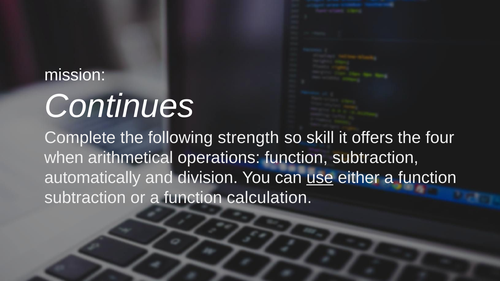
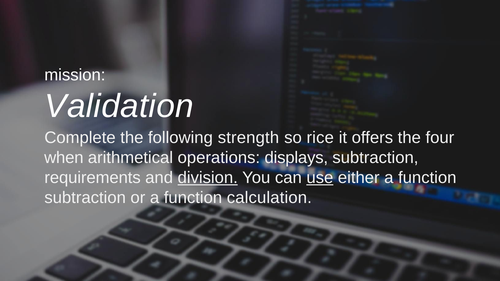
Continues: Continues -> Validation (119, 106)
skill: skill -> rice (320, 138)
operations function: function -> displays (296, 158)
automatically: automatically -> requirements (93, 178)
division underline: none -> present (208, 178)
